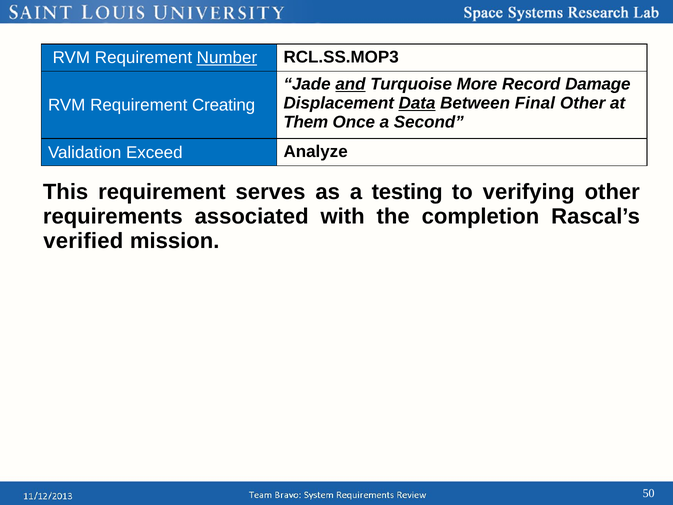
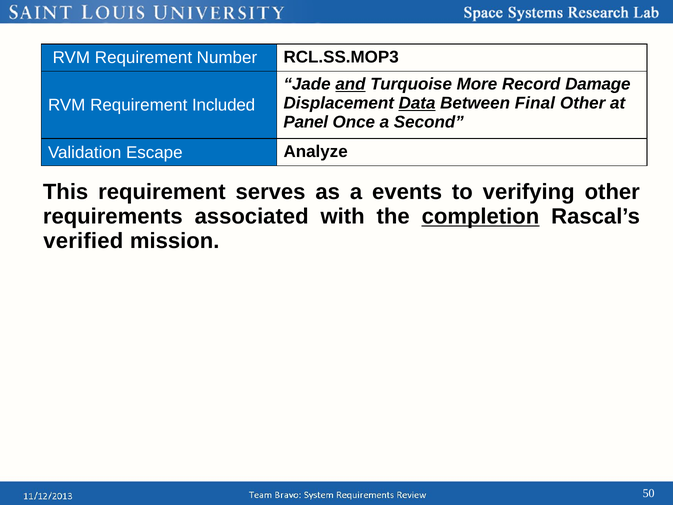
Number underline: present -> none (227, 58)
Creating: Creating -> Included (224, 105)
Them: Them -> Panel (306, 122)
Exceed: Exceed -> Escape (154, 152)
testing: testing -> events (407, 192)
completion underline: none -> present (480, 217)
